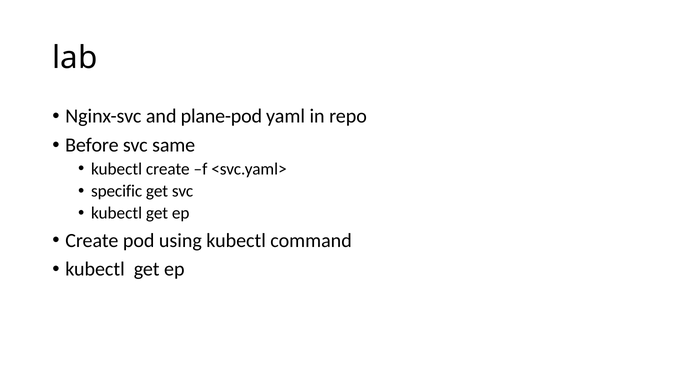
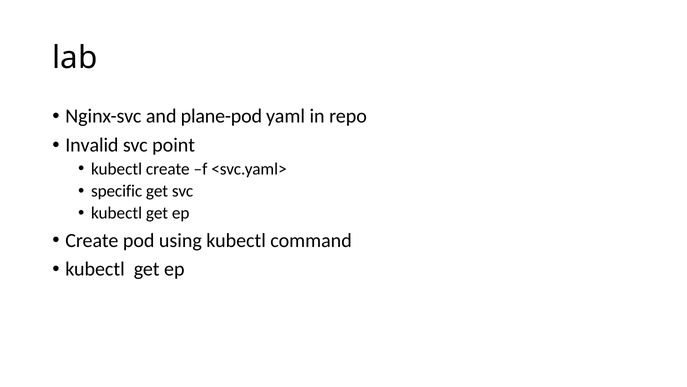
Before: Before -> Invalid (92, 145)
same: same -> point (174, 145)
